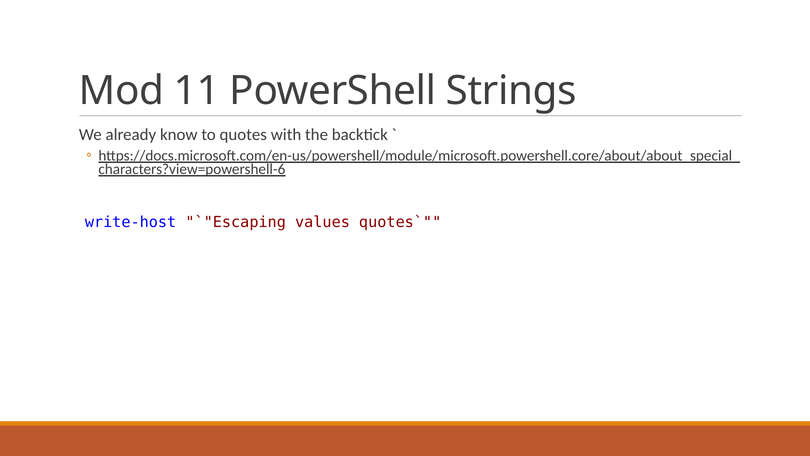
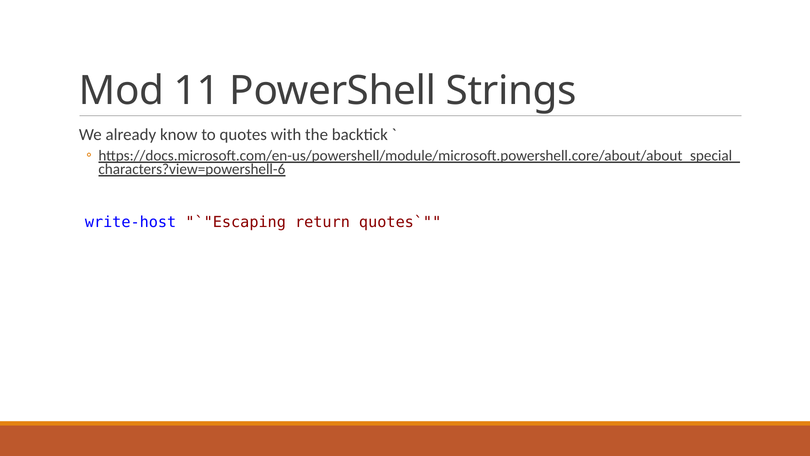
values: values -> return (322, 222)
